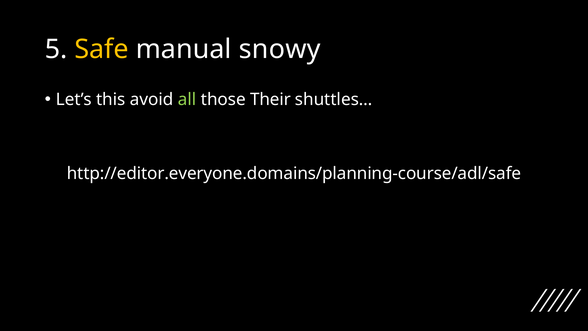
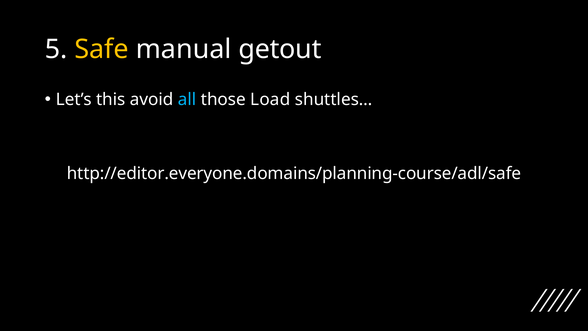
snowy: snowy -> getout (280, 49)
all colour: light green -> light blue (187, 99)
Their: Their -> Load (270, 99)
